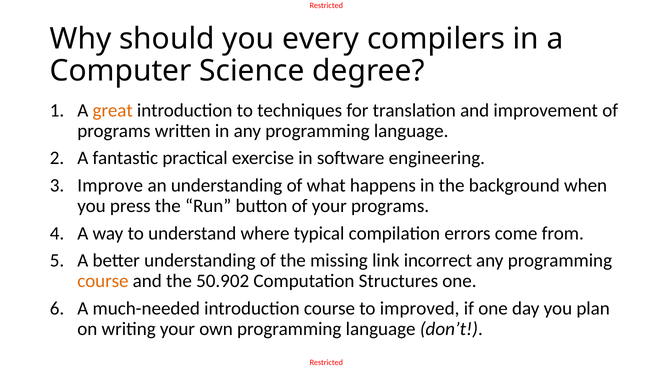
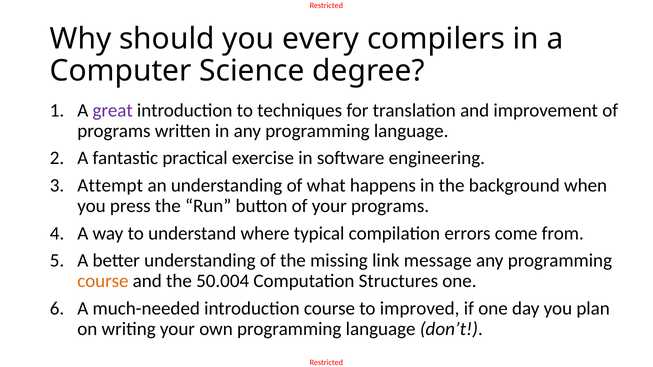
great colour: orange -> purple (113, 110)
Improve: Improve -> Attempt (110, 186)
incorrect: incorrect -> message (438, 261)
50.902: 50.902 -> 50.004 (223, 281)
